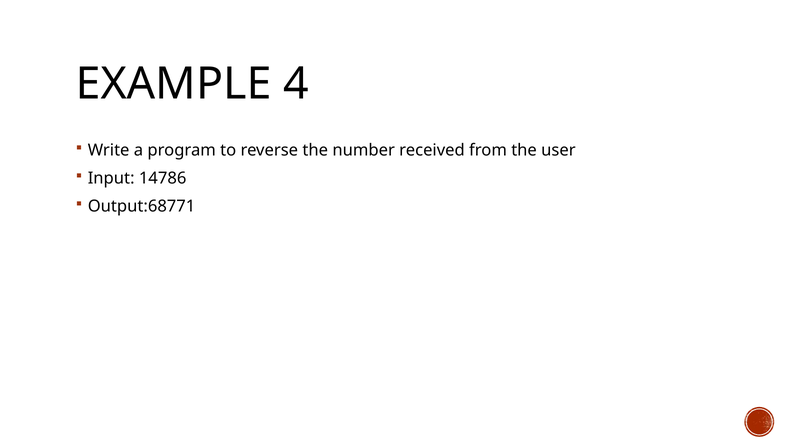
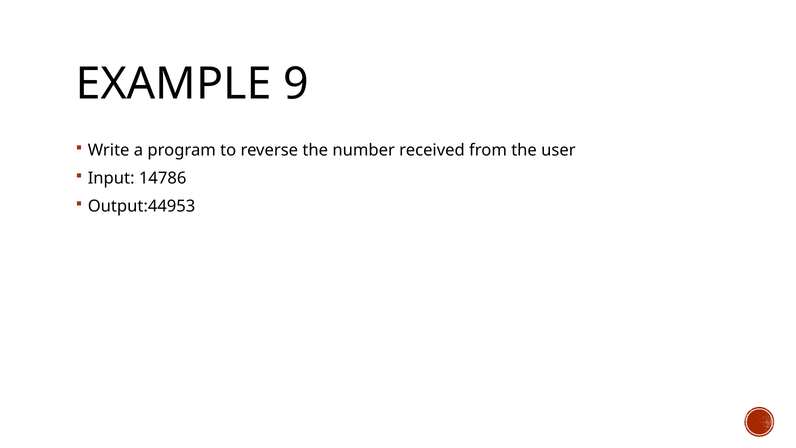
4: 4 -> 9 (296, 84)
Output:68771: Output:68771 -> Output:44953 (142, 206)
